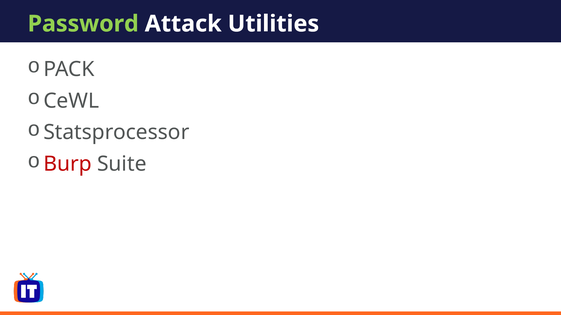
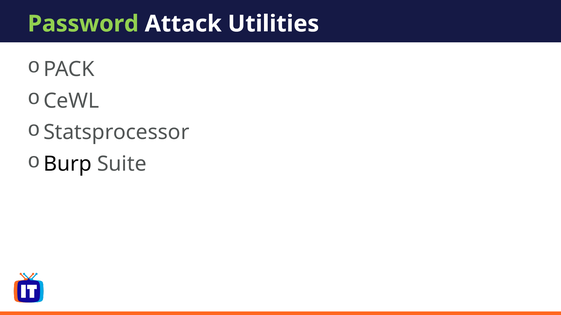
Burp colour: red -> black (68, 164)
